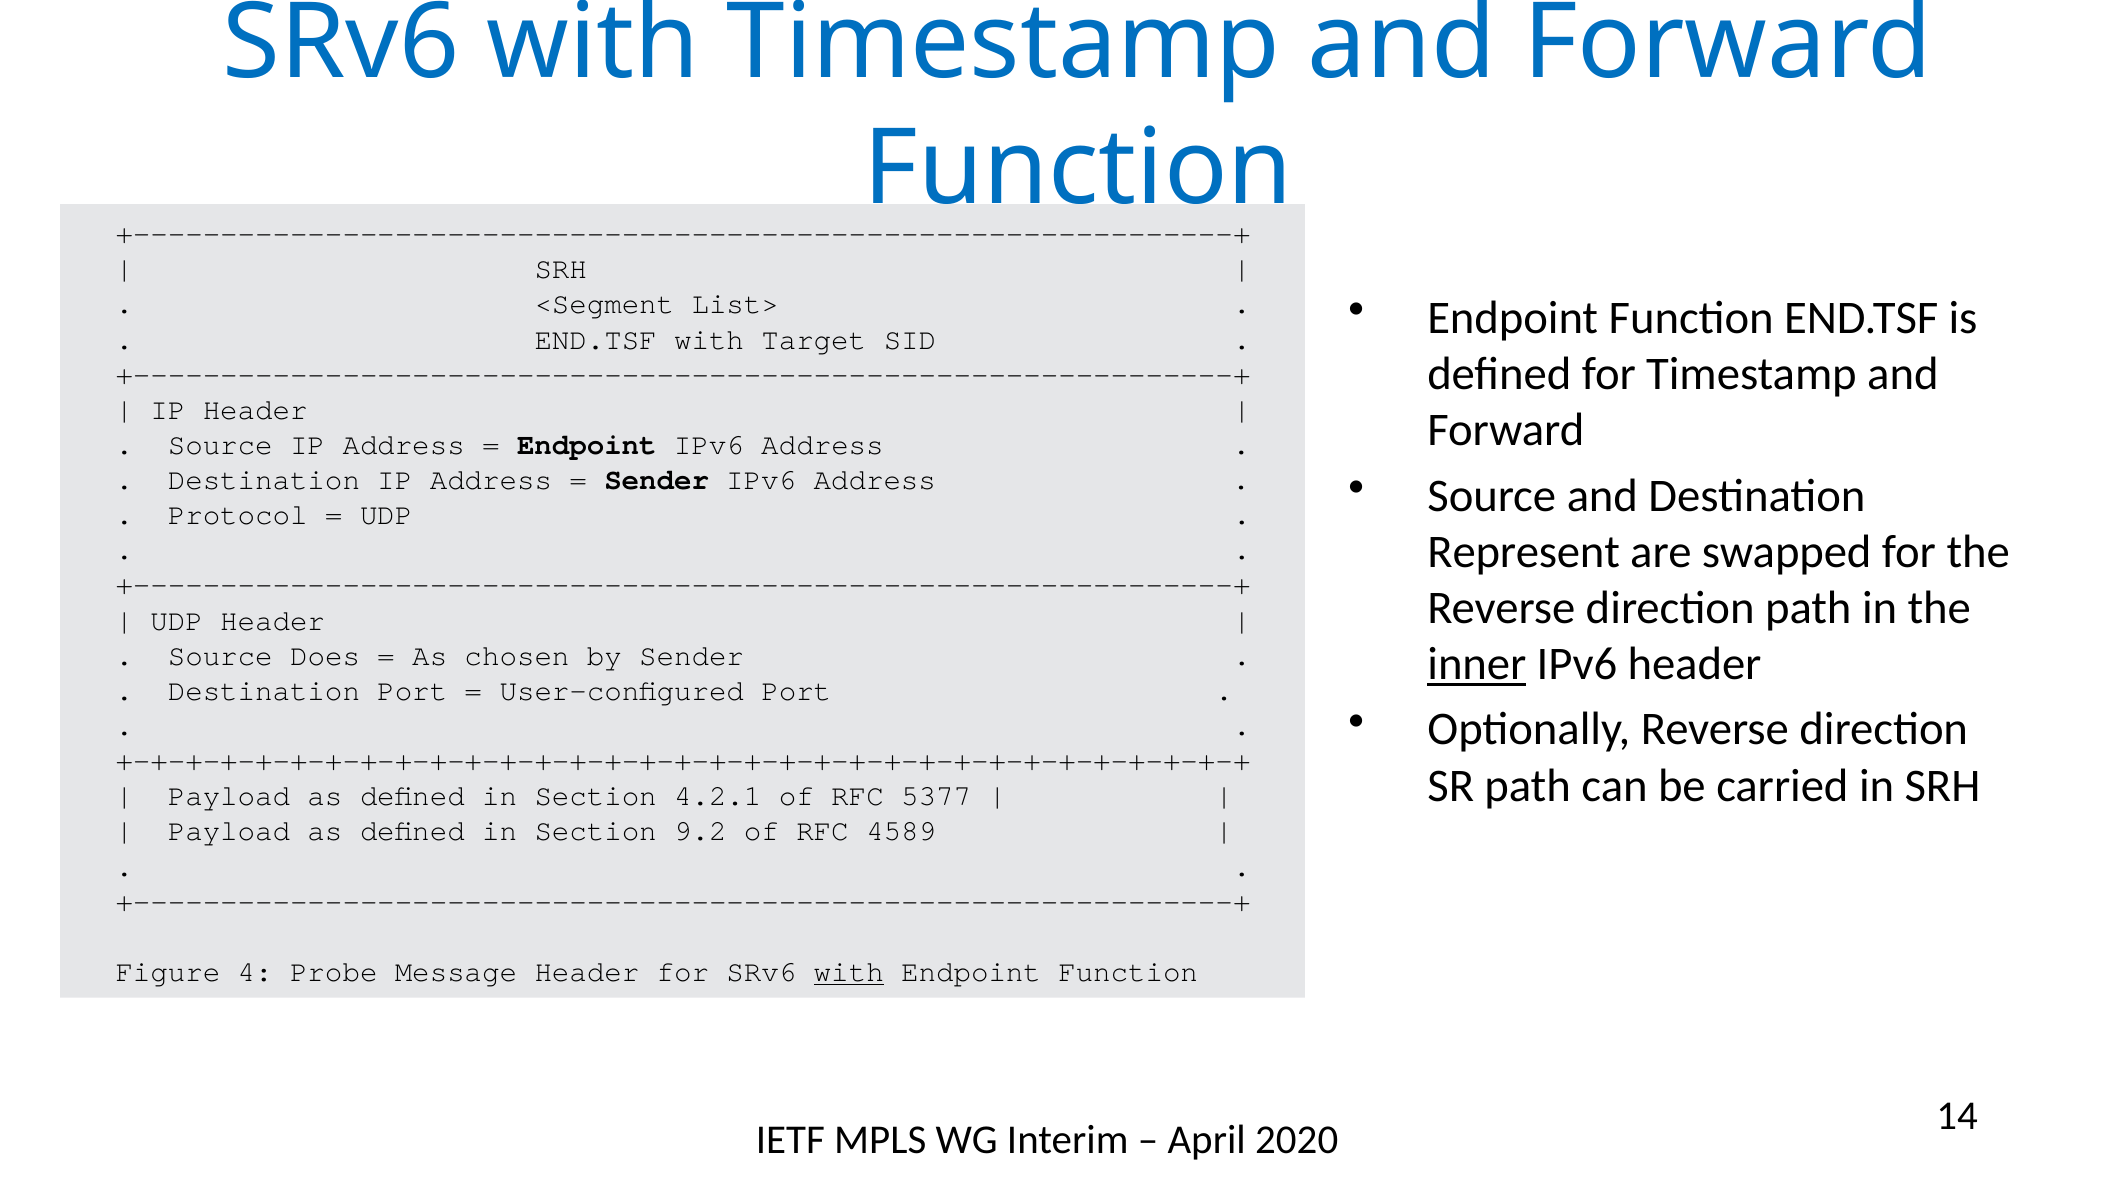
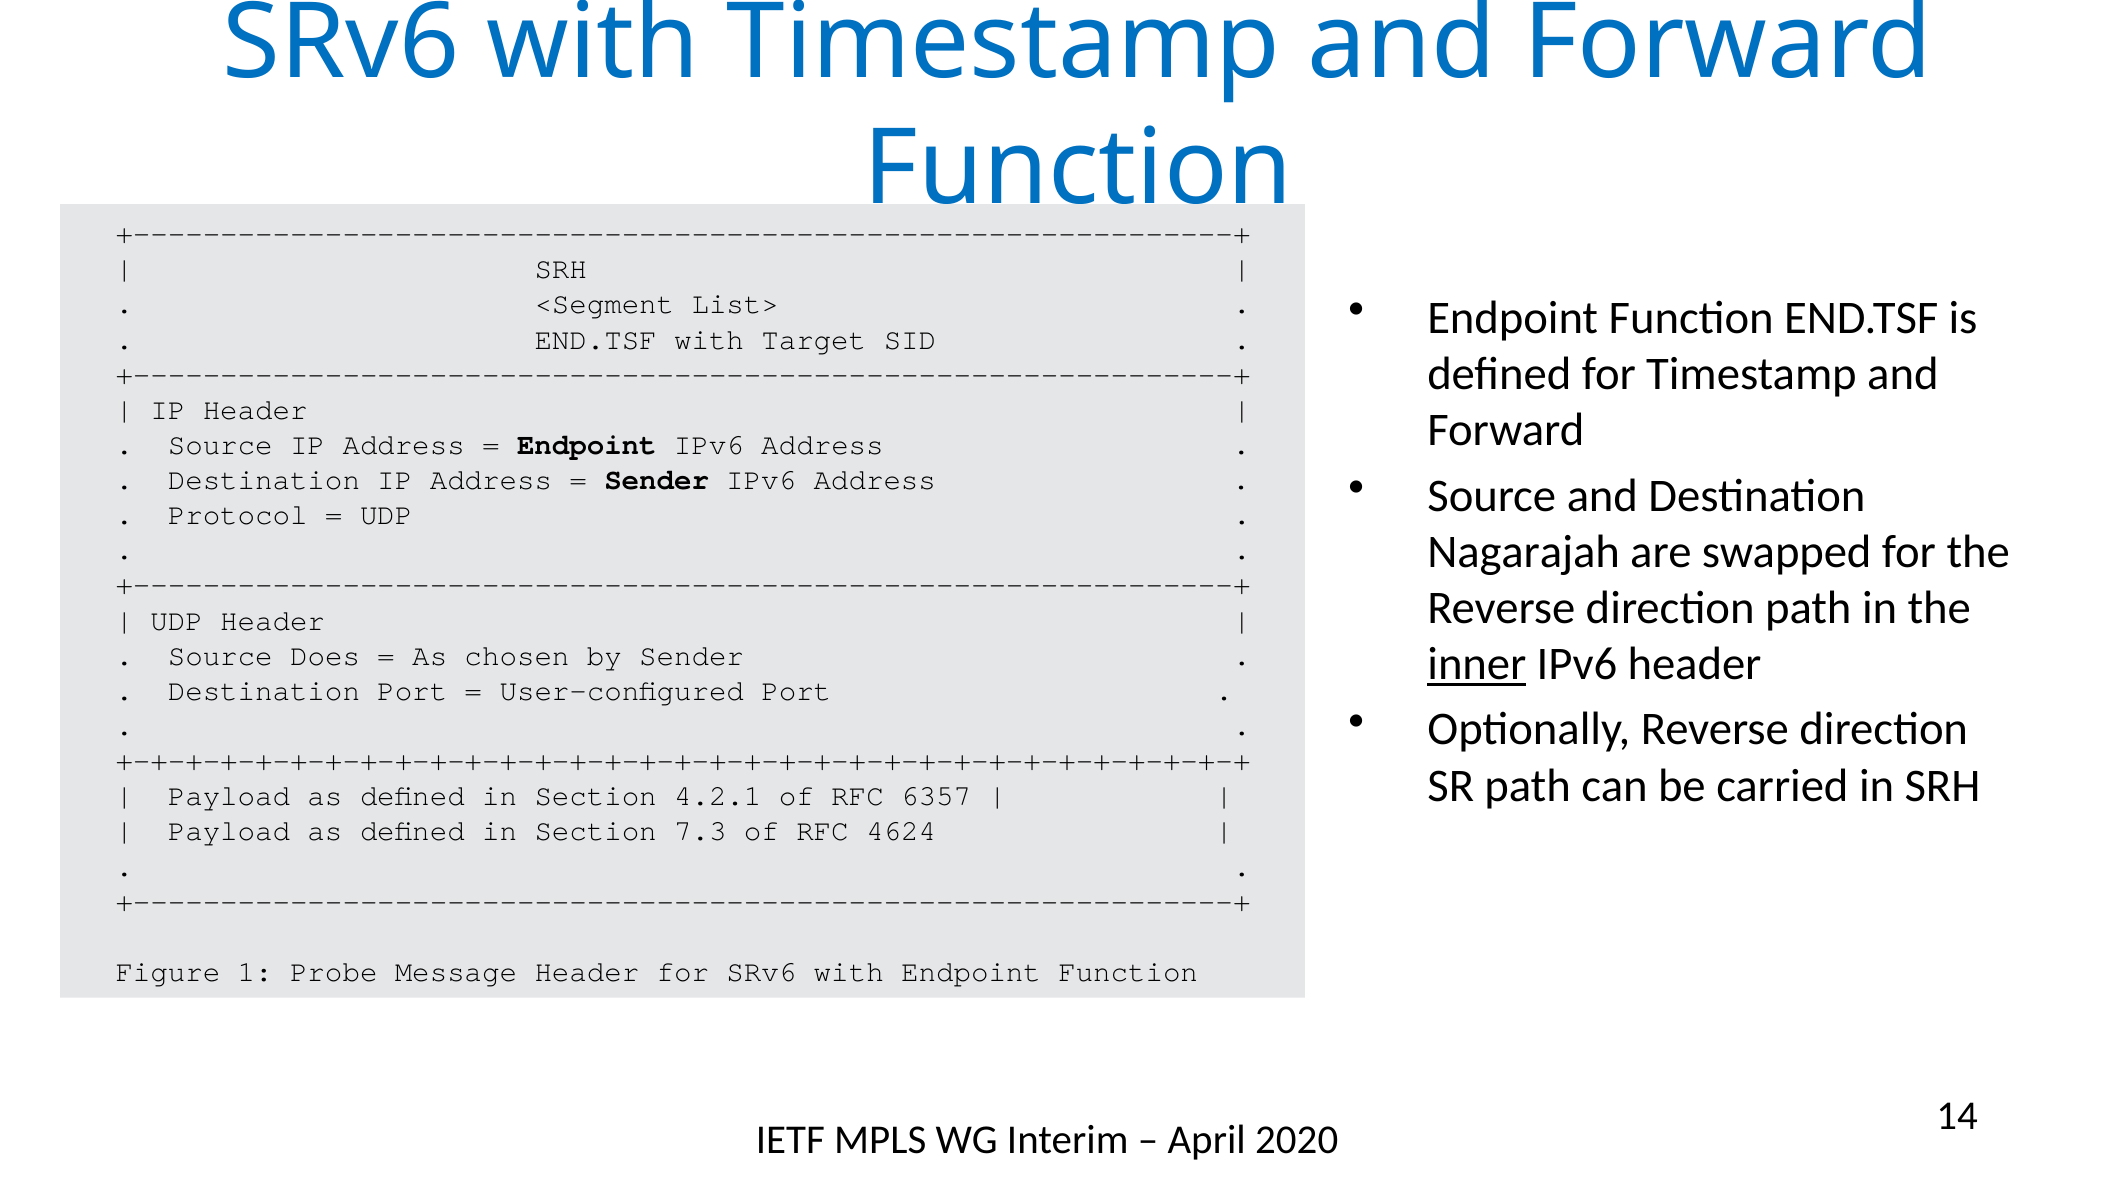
Represent: Represent -> Nagarajah (1524, 552)
5377: 5377 -> 6357 (936, 796)
9.2: 9.2 -> 7.3 (700, 831)
4589: 4589 -> 4624 (901, 831)
4: 4 -> 1 (255, 971)
with underline: present -> none (849, 971)
